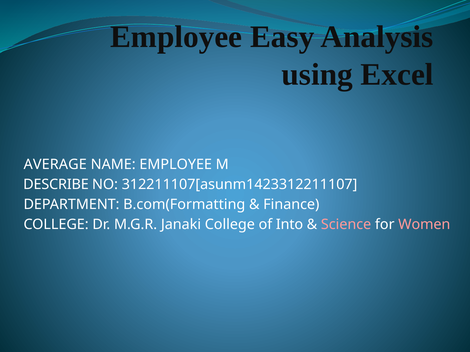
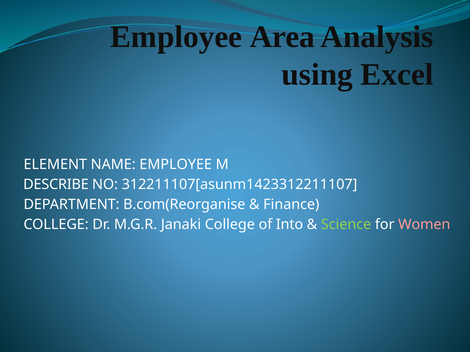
Easy: Easy -> Area (282, 37)
AVERAGE: AVERAGE -> ELEMENT (55, 165)
B.com(Formatting: B.com(Formatting -> B.com(Reorganise (184, 205)
Science colour: pink -> light green (346, 225)
